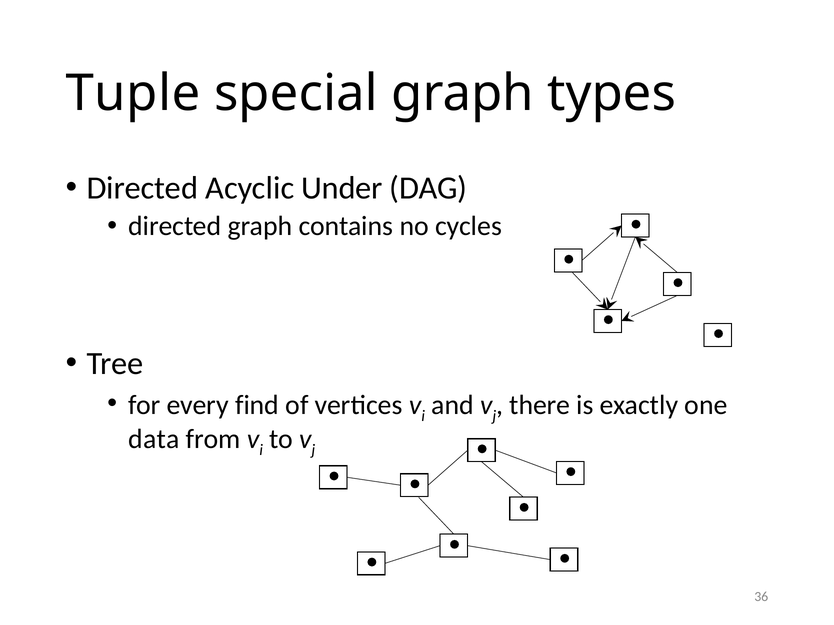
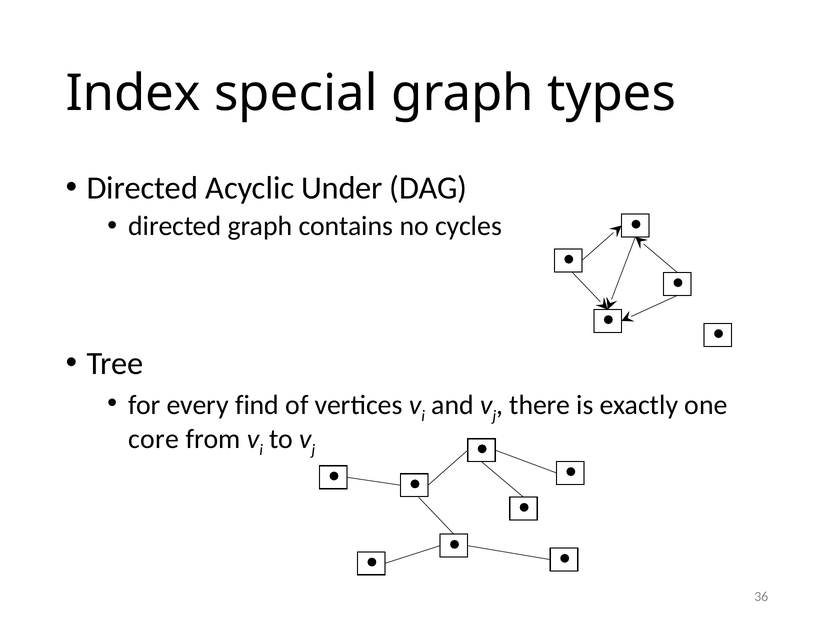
Tuple: Tuple -> Index (133, 93)
data: data -> core (154, 439)
